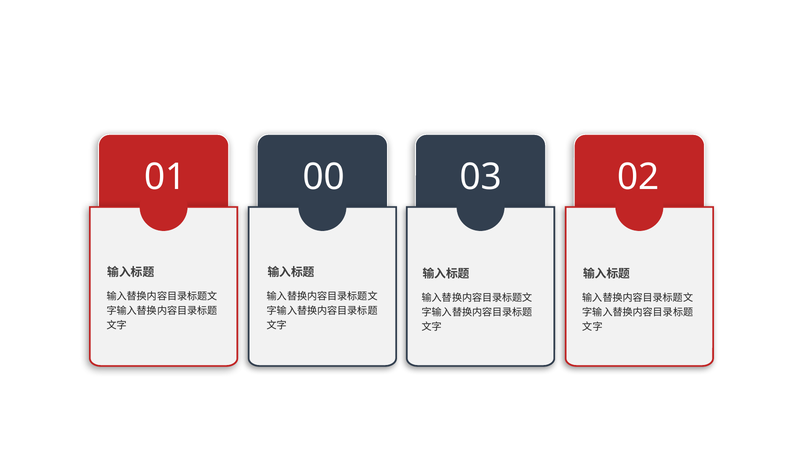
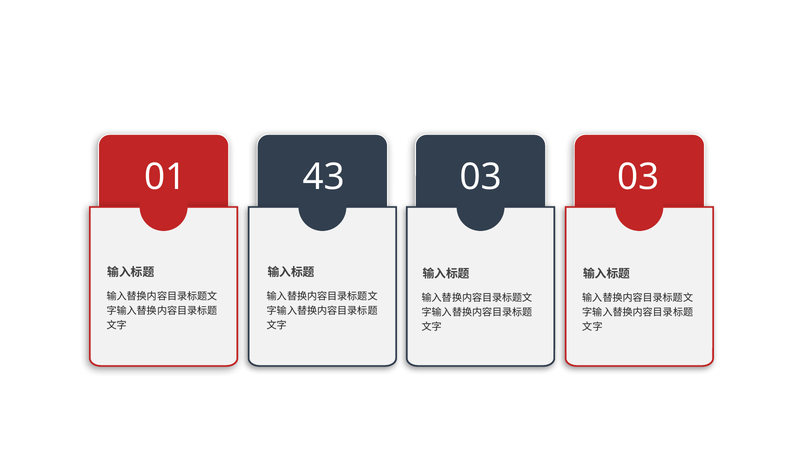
00: 00 -> 43 (324, 177)
03 02: 02 -> 03 (638, 177)
